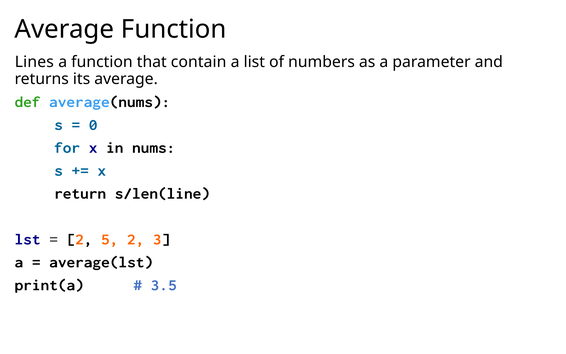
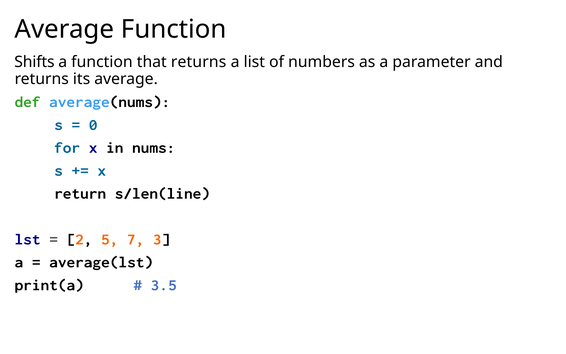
Lines: Lines -> Shifts (34, 62)
that contain: contain -> returns (199, 62)
5 2: 2 -> 7 (136, 239)
